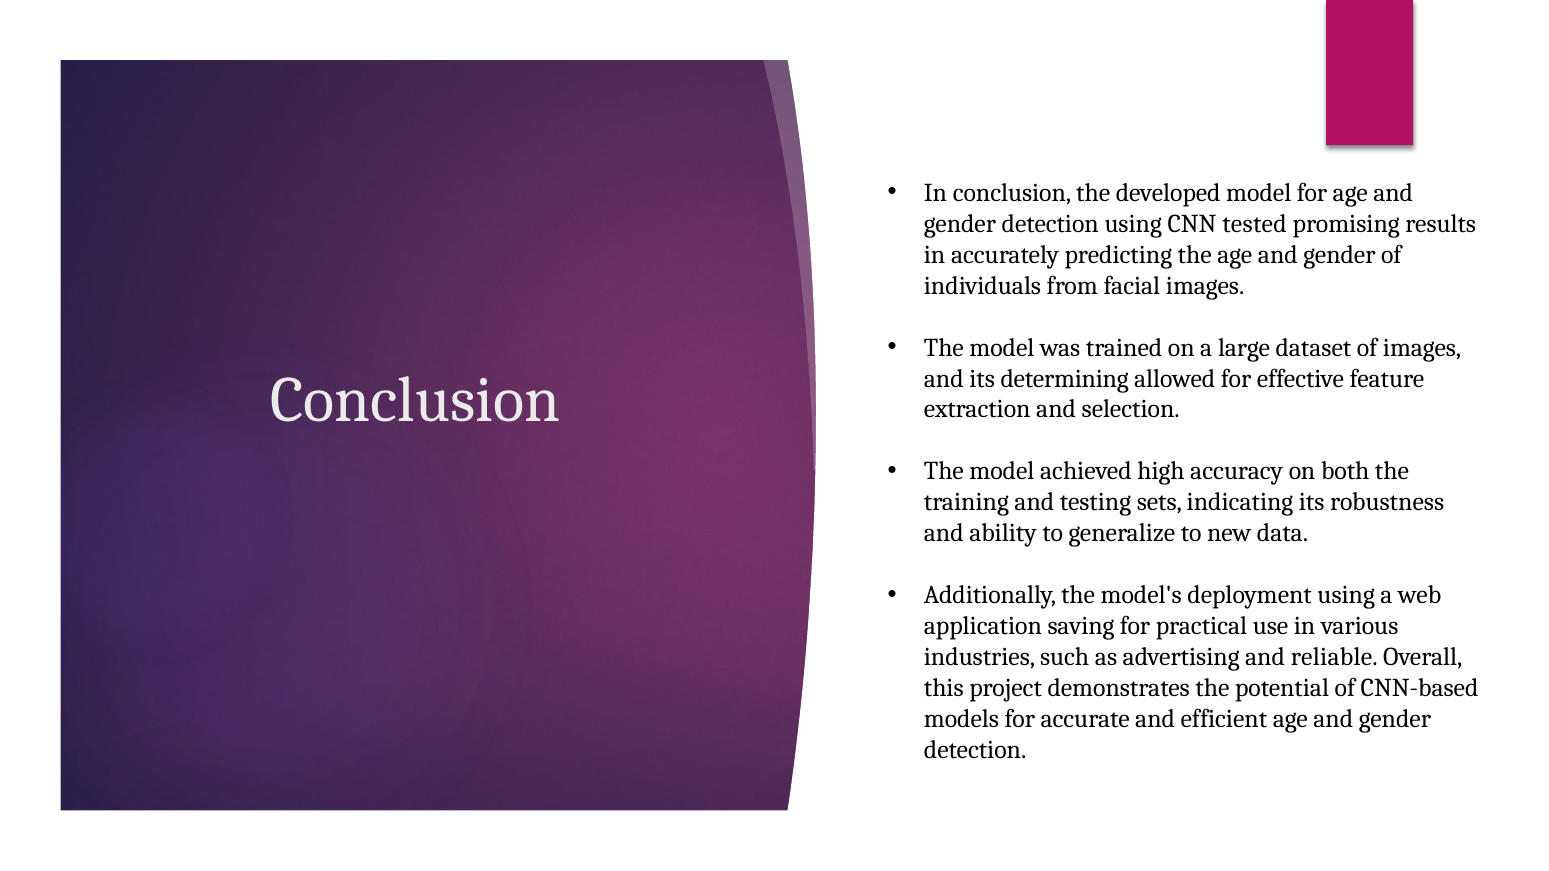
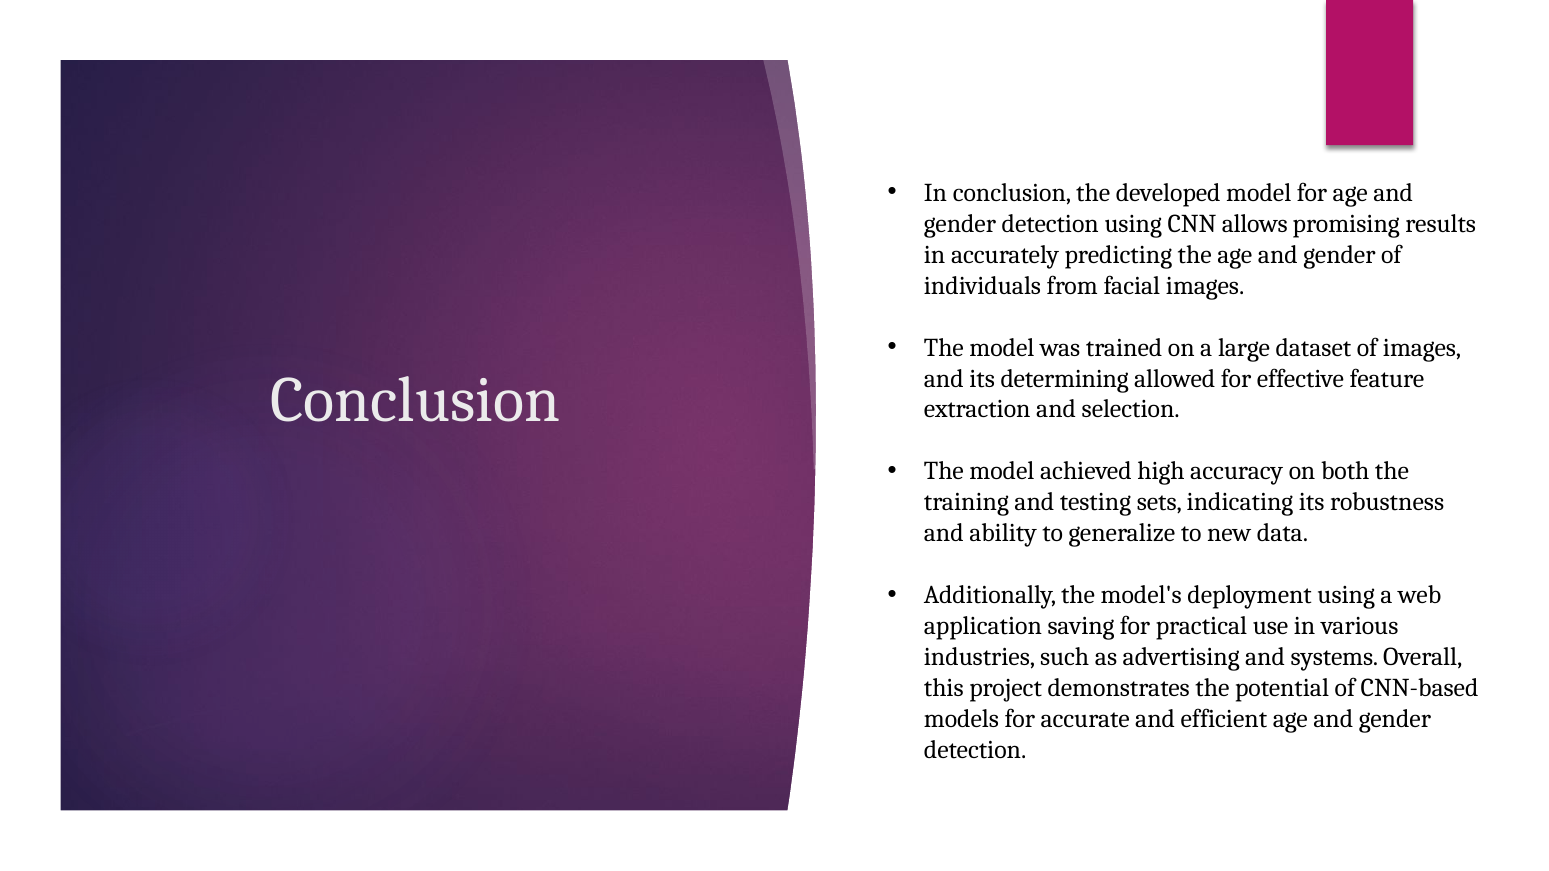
tested: tested -> allows (1255, 224)
reliable: reliable -> systems (1334, 657)
